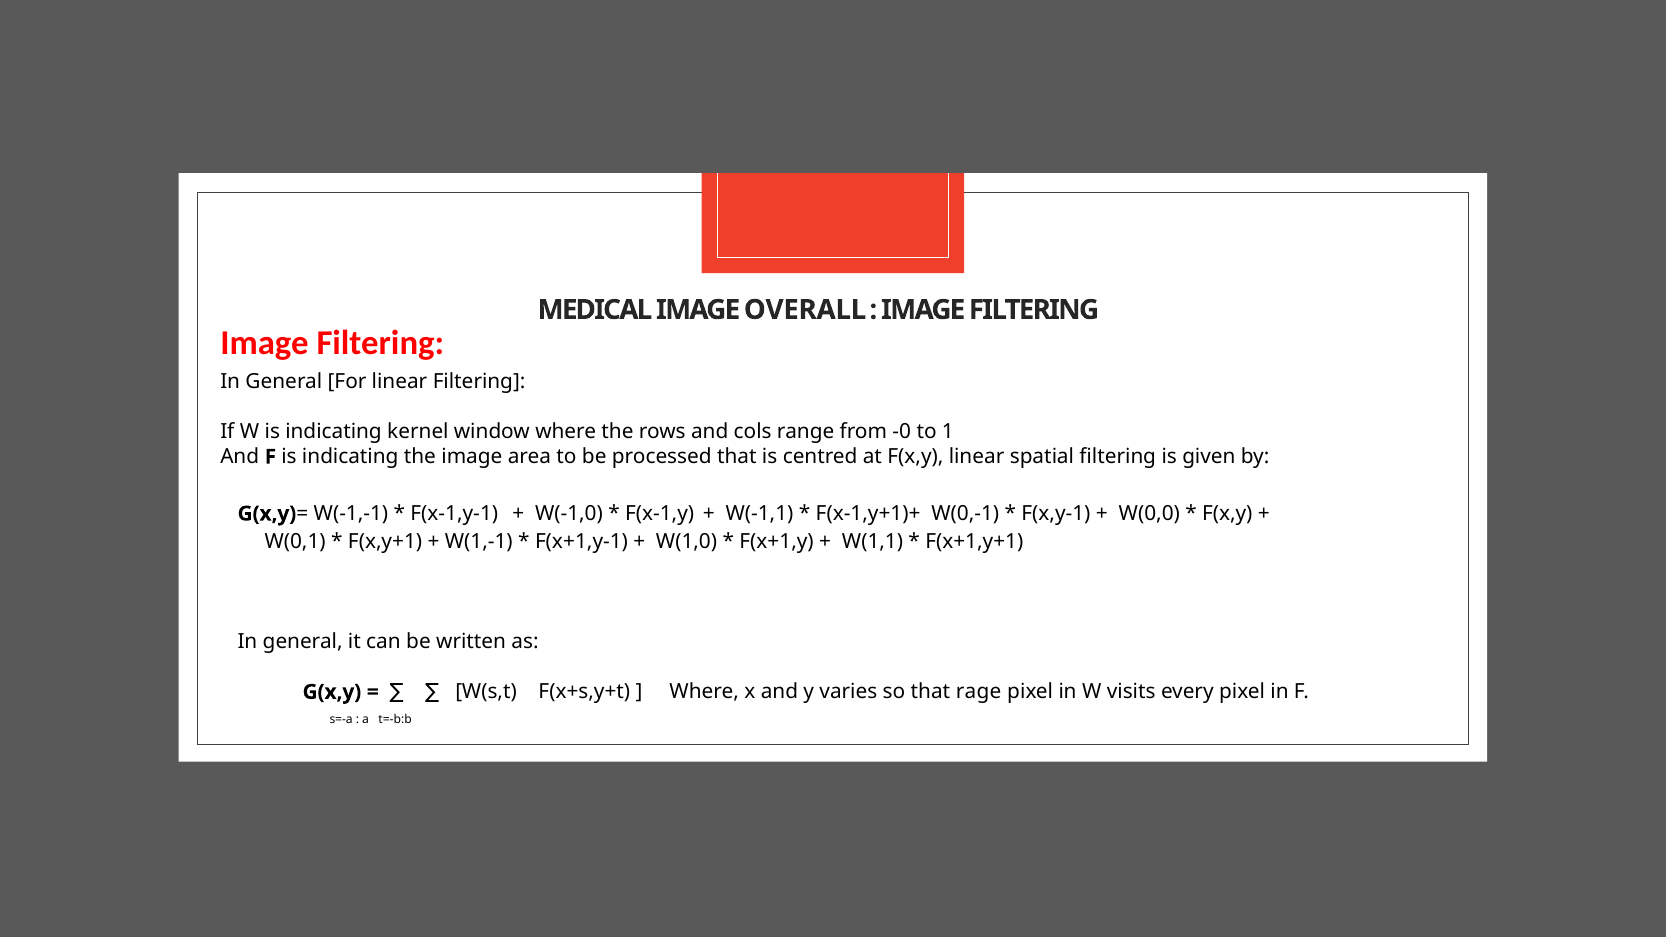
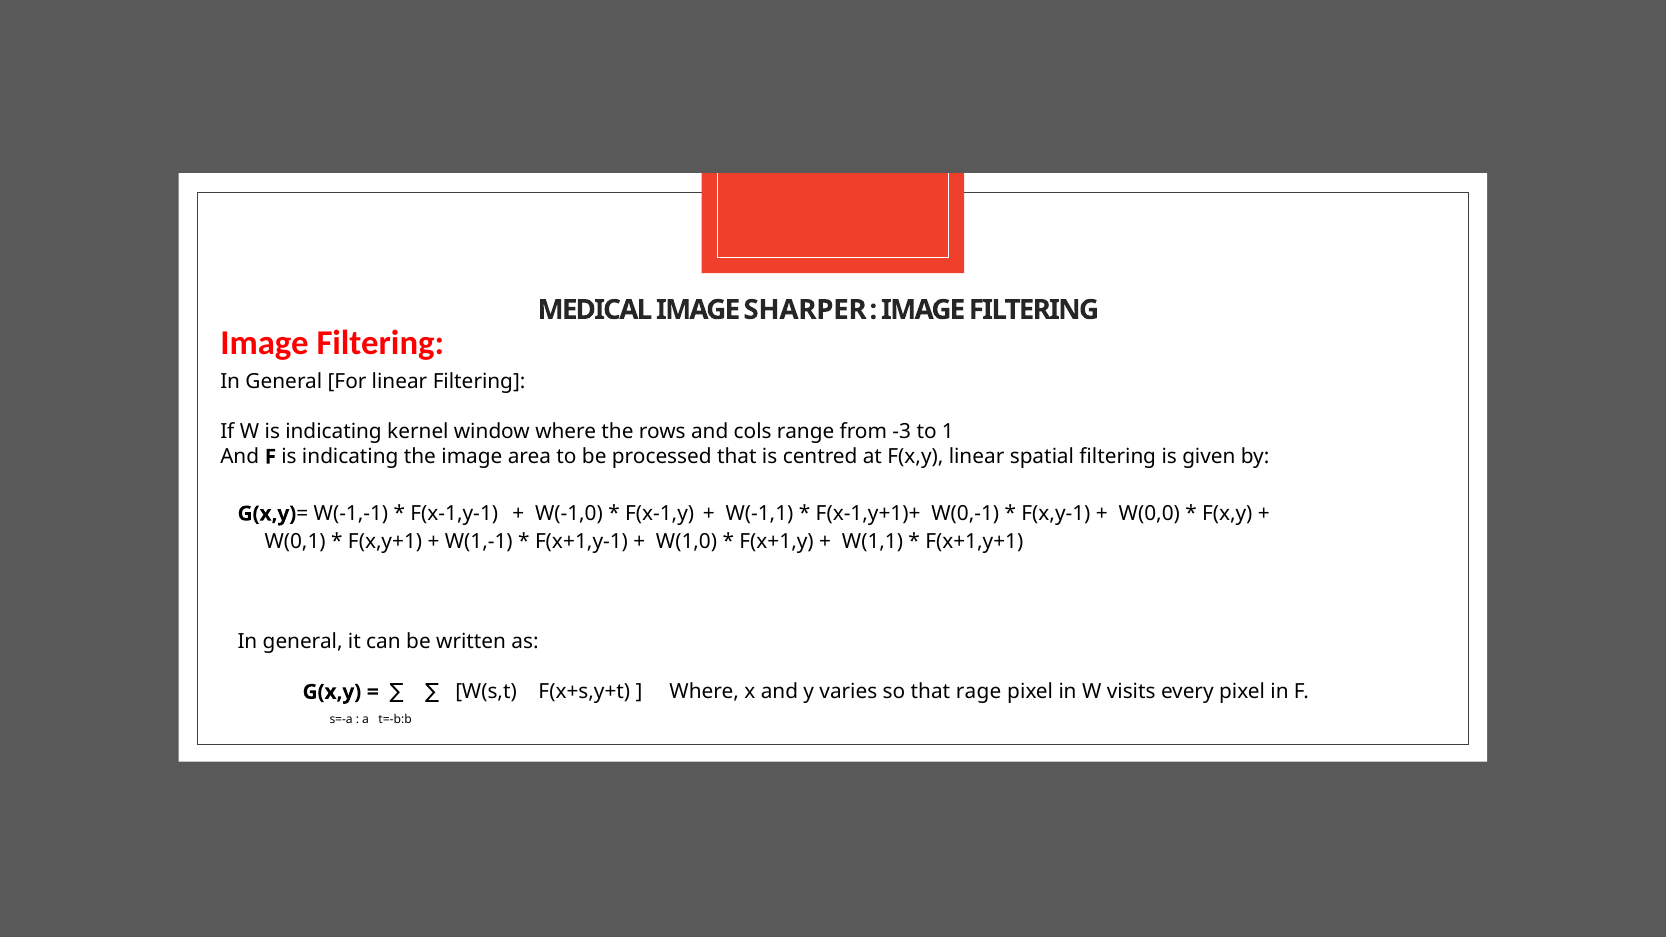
OVERALL: OVERALL -> SHARPER (805, 310)
-0: -0 -> -3 (902, 432)
